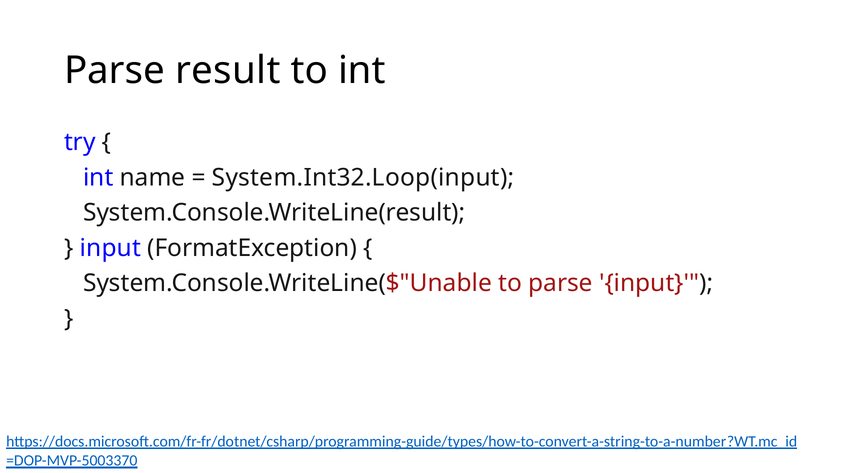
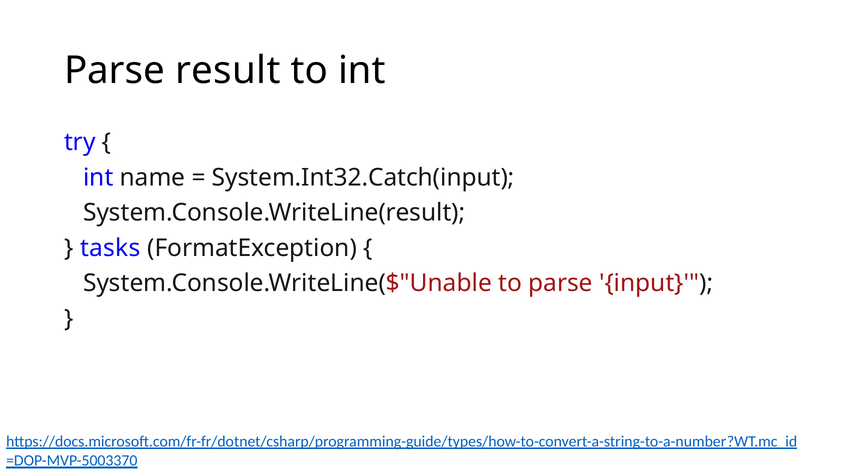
System.Int32.Loop(input: System.Int32.Loop(input -> System.Int32.Catch(input (363, 177)
input: input -> tasks (110, 248)
